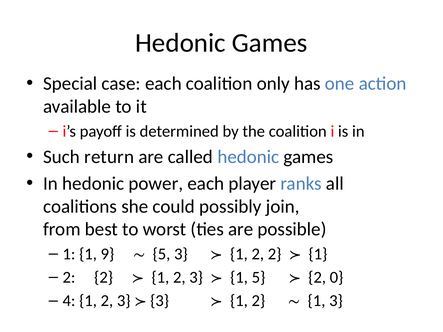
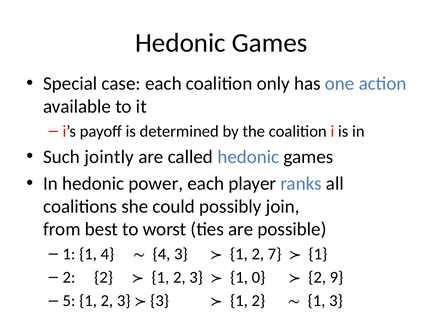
return: return -> jointly (109, 157)
1 9: 9 -> 4 (107, 254)
5: 5 -> 4 (161, 254)
1 2 2: 2 -> 7 (275, 254)
1 5: 5 -> 0 (259, 278)
0: 0 -> 9 (337, 278)
4: 4 -> 5 (69, 301)
